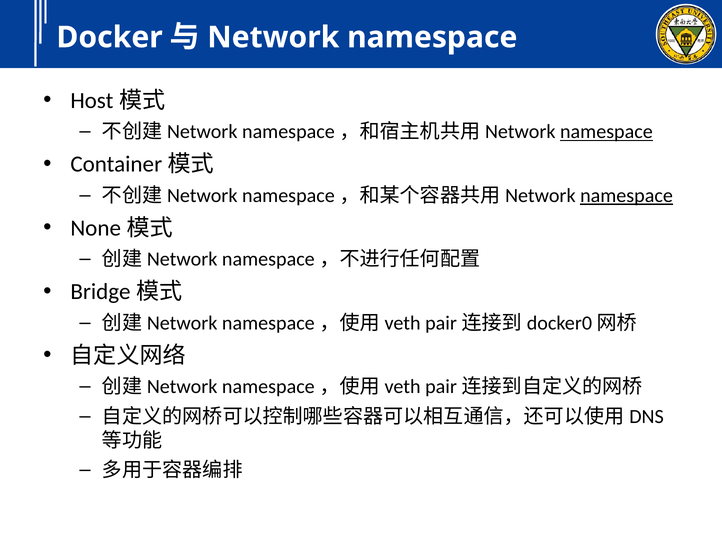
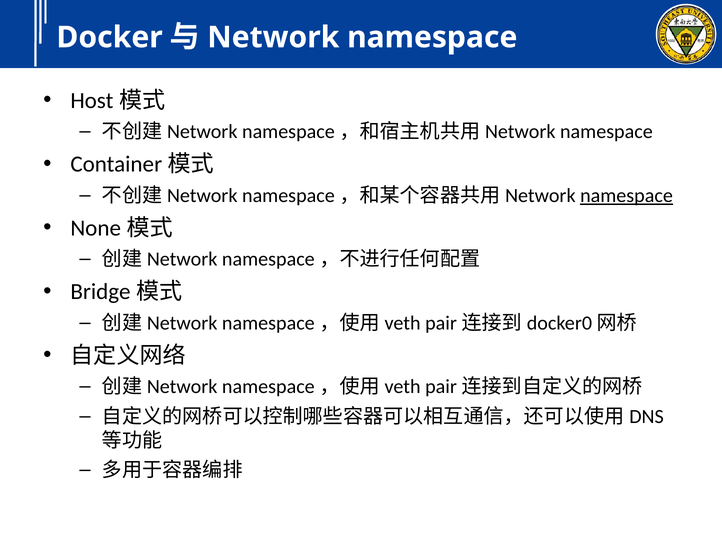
namespace underline: present -> none (606, 132)
